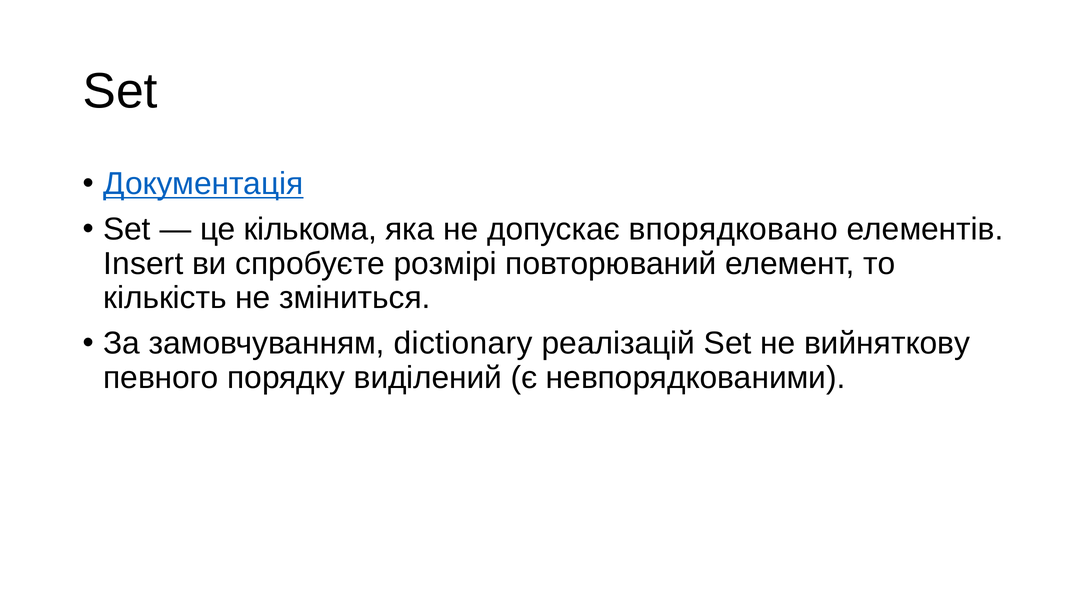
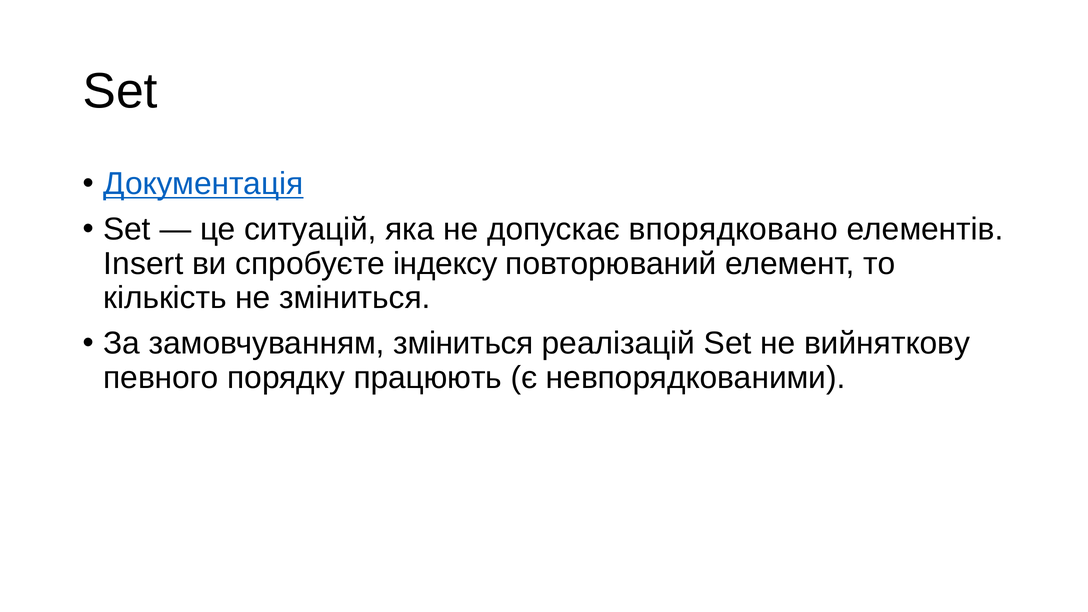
кількома: кількома -> ситуацій (310, 229)
розмірі: розмірі -> індексу (445, 264)
замовчуванням dictionary: dictionary -> зміниться (463, 343)
виділений: виділений -> працюють (428, 378)
